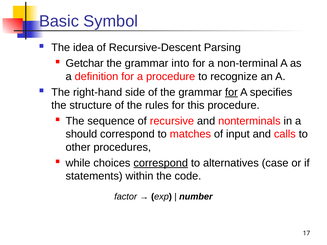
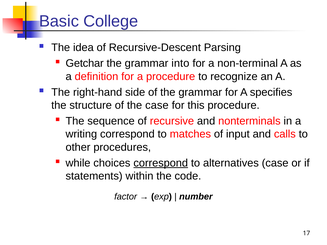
Symbol: Symbol -> College (111, 21)
for underline: present -> none (231, 92)
the rules: rules -> case (157, 105)
should: should -> writing (81, 134)
